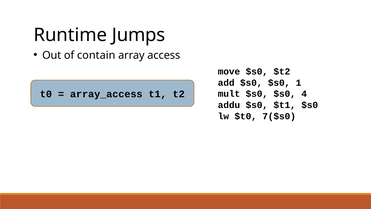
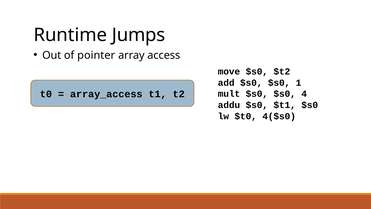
contain: contain -> pointer (96, 55)
7($s0: 7($s0 -> 4($s0 (279, 116)
